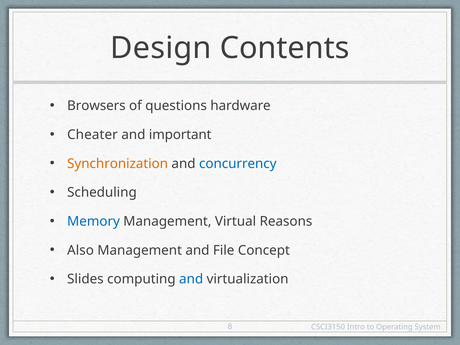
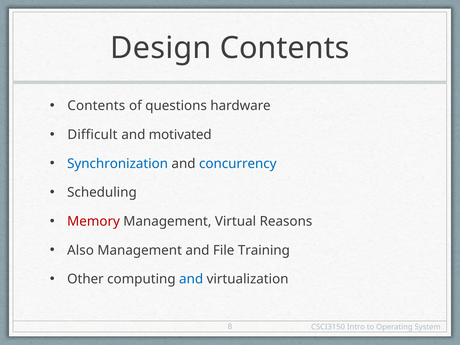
Browsers: Browsers -> Contents (96, 106)
Cheater: Cheater -> Difficult (92, 135)
important: important -> motivated (180, 135)
Synchronization colour: orange -> blue (118, 164)
Memory colour: blue -> red (94, 221)
Concept: Concept -> Training (264, 250)
Slides: Slides -> Other (85, 279)
